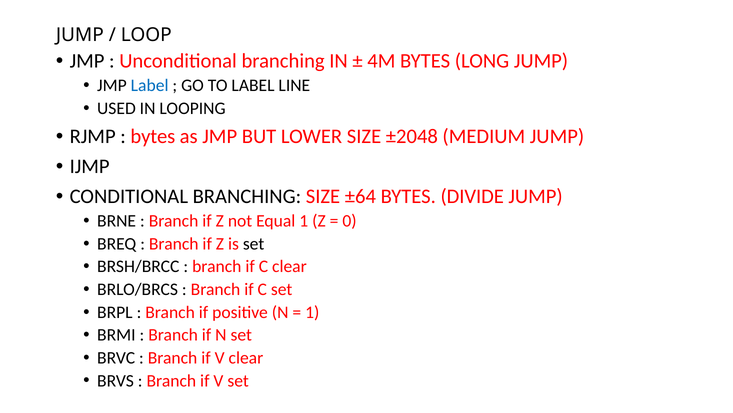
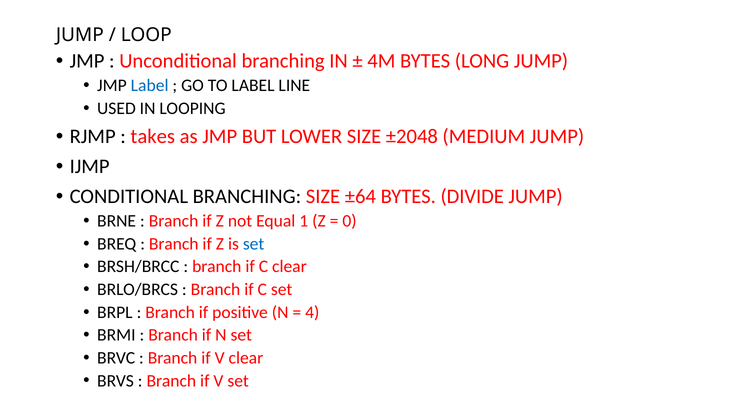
bytes: bytes -> takes (153, 136)
set colour: black -> blue (254, 243)
1: 1 -> 4 (312, 312)
